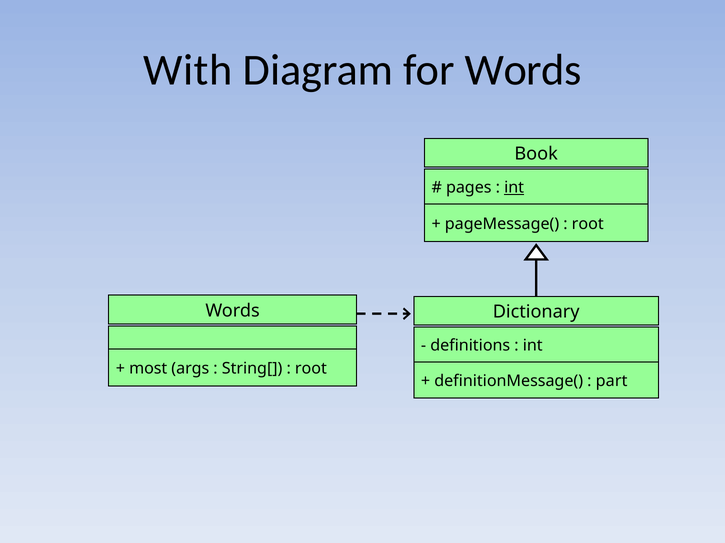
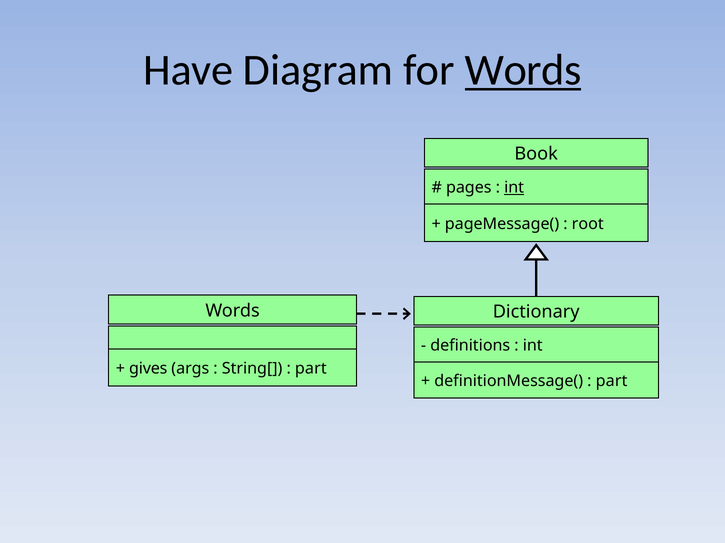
With: With -> Have (188, 70)
Words underline: none -> present (523, 70)
most: most -> gives (148, 369)
root: root -> part (311, 369)
